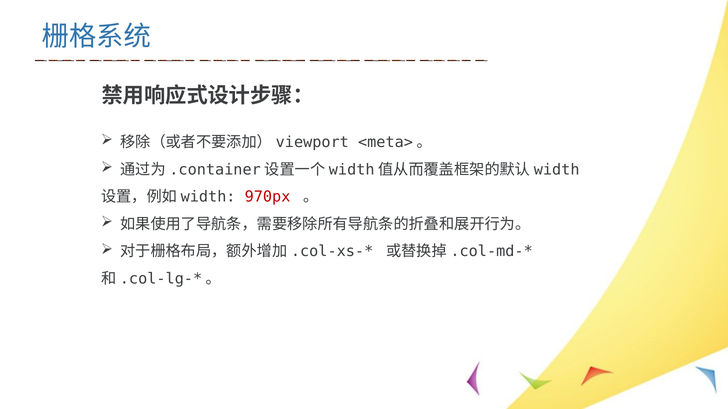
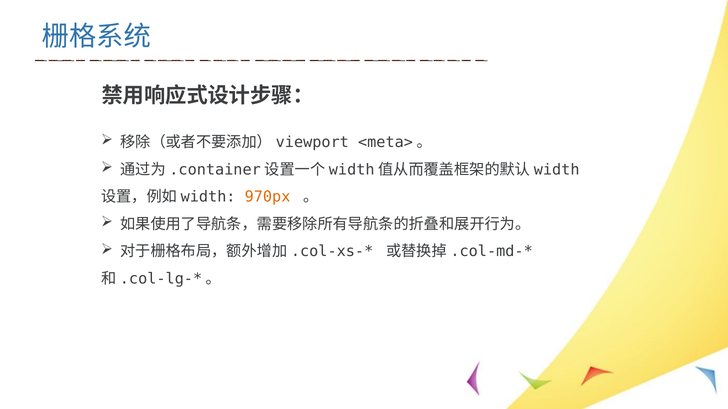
970px colour: red -> orange (268, 197)
